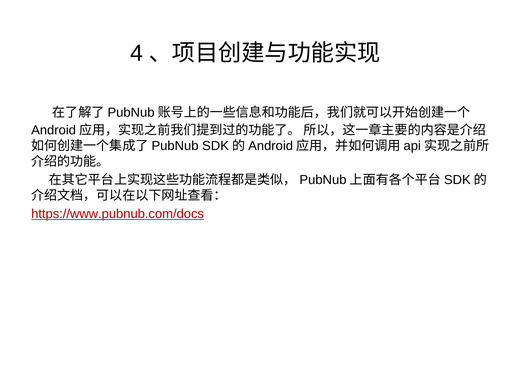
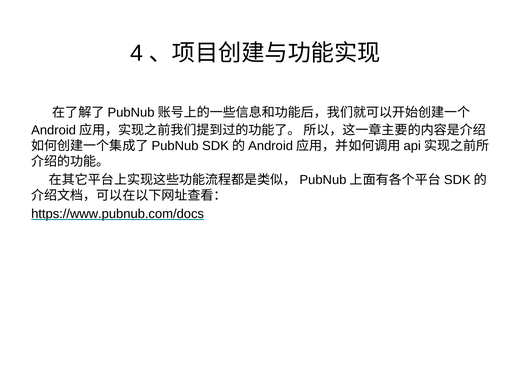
https://www.pubnub.com/docs colour: red -> black (118, 214)
